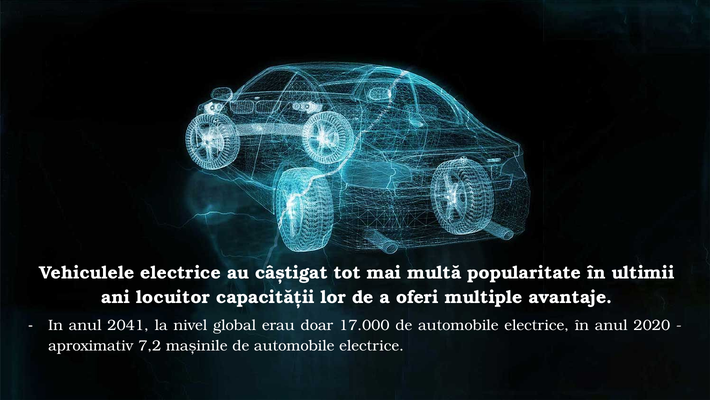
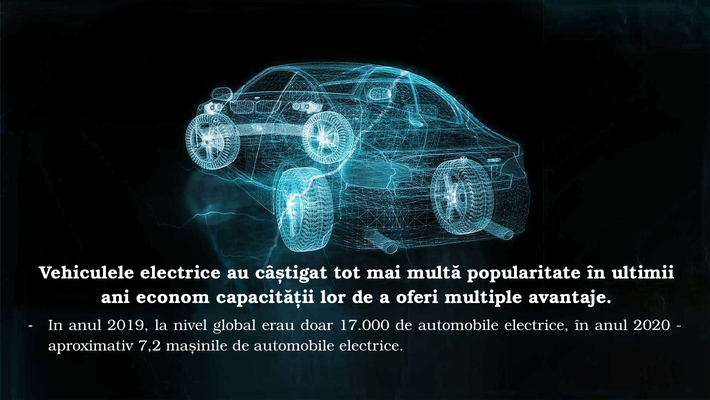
locuitor: locuitor -> econom (173, 297)
2041: 2041 -> 2019 (128, 325)
